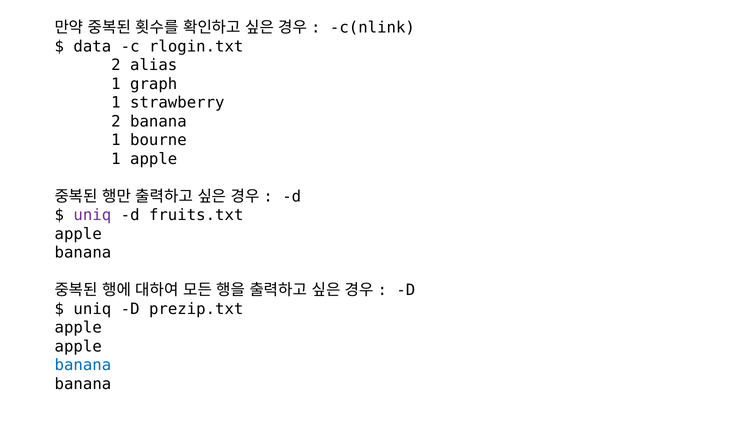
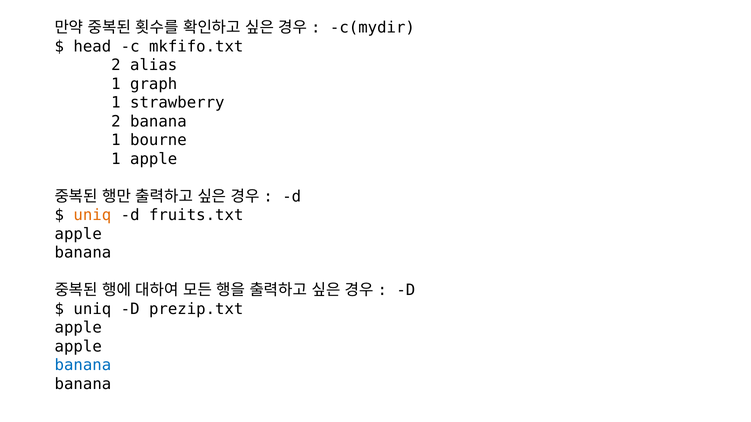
c(nlink: c(nlink -> c(mydir (372, 28)
data: data -> head (92, 46)
rlogin.txt: rlogin.txt -> mkfifo.txt (196, 46)
uniq colour: purple -> orange (92, 215)
